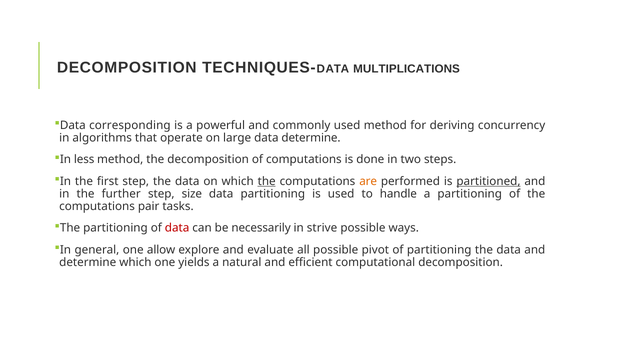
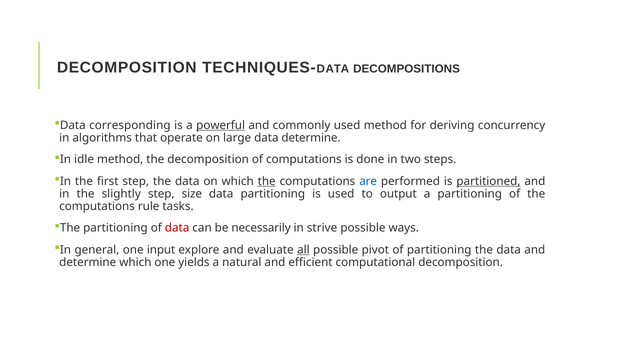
MULTIPLICATIONS: MULTIPLICATIONS -> DECOMPOSITIONS (407, 69)
powerful underline: none -> present (221, 125)
less: less -> idle (84, 159)
are colour: orange -> blue (368, 181)
further: further -> slightly (121, 194)
handle: handle -> output (398, 194)
pair: pair -> rule (149, 206)
allow: allow -> input (161, 250)
all underline: none -> present (303, 250)
